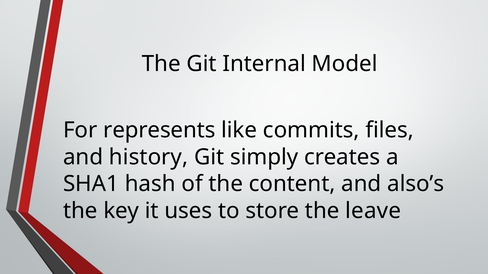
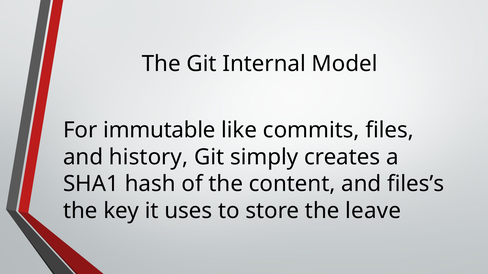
represents: represents -> immutable (159, 131)
also’s: also’s -> files’s (416, 184)
